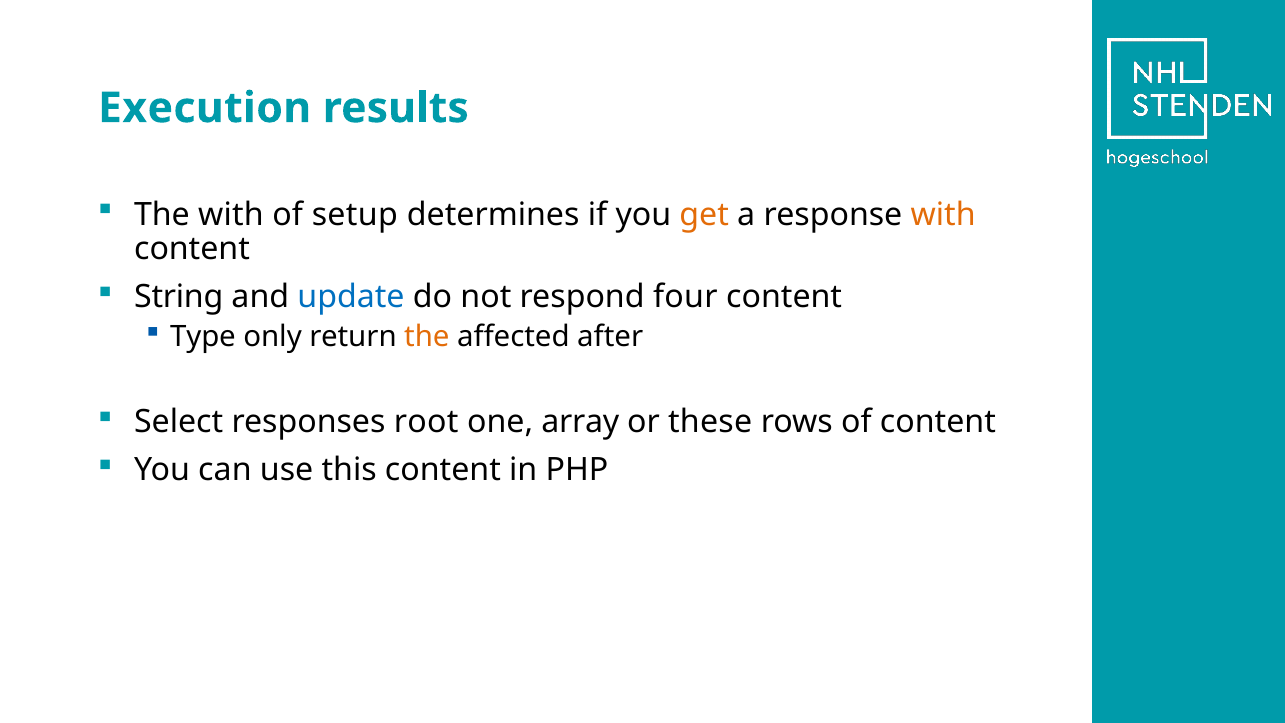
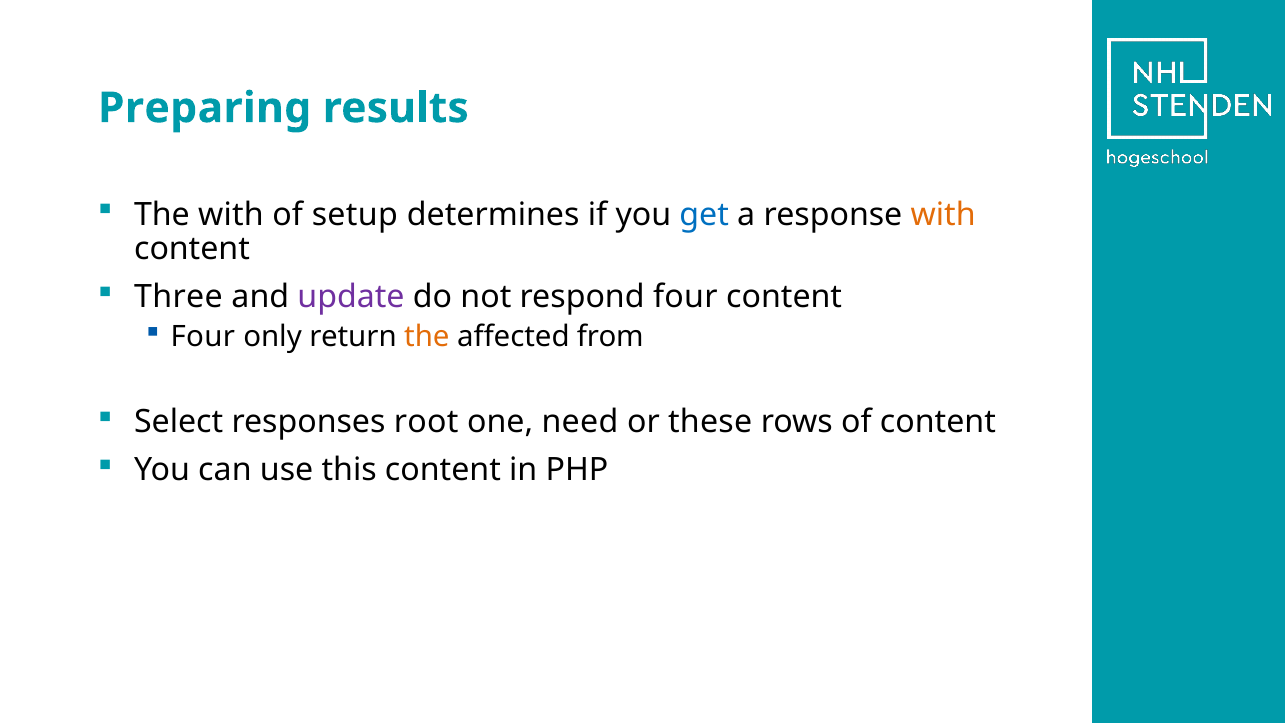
Execution: Execution -> Preparing (205, 108)
get colour: orange -> blue (704, 214)
String: String -> Three (178, 297)
update colour: blue -> purple (351, 297)
Type: Type -> Four (203, 337)
after: after -> from (610, 337)
array: array -> need (580, 422)
